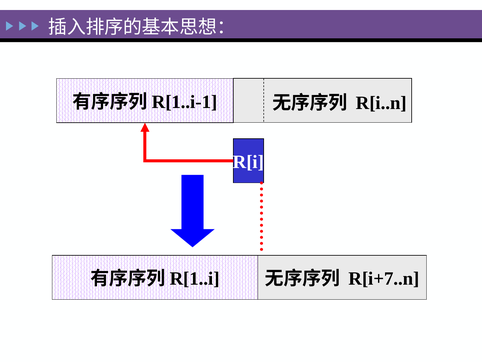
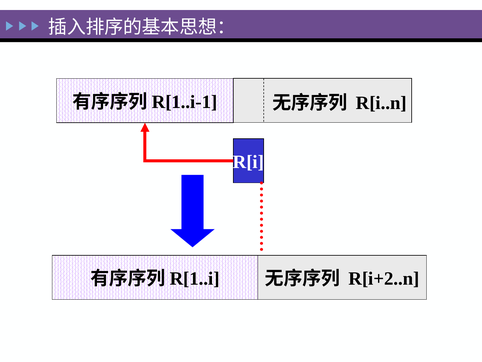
R[i+7..n: R[i+7..n -> R[i+2..n (384, 278)
